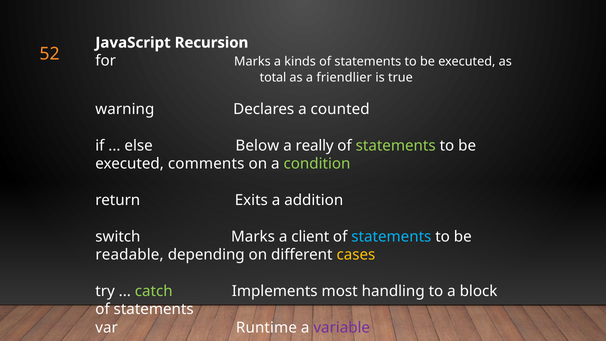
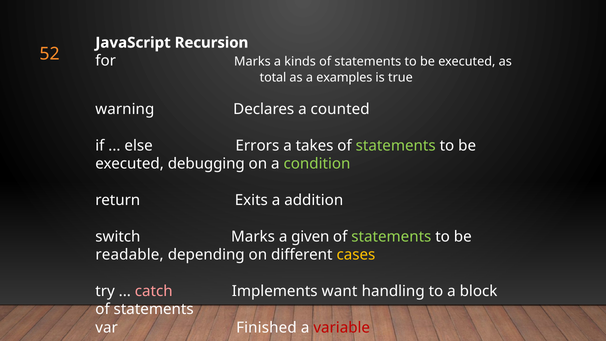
friendlier: friendlier -> examples (344, 77)
Below: Below -> Errors (257, 146)
really: really -> takes (315, 146)
comments: comments -> debugging (206, 164)
client: client -> given (310, 237)
statements colour: light blue -> light green (391, 237)
catch colour: light green -> pink (154, 291)
most: most -> want (340, 291)
Runtime: Runtime -> Finished (266, 327)
variable colour: purple -> red (342, 327)
